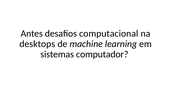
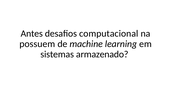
desktops: desktops -> possuem (37, 44)
computador: computador -> armazenado (102, 54)
